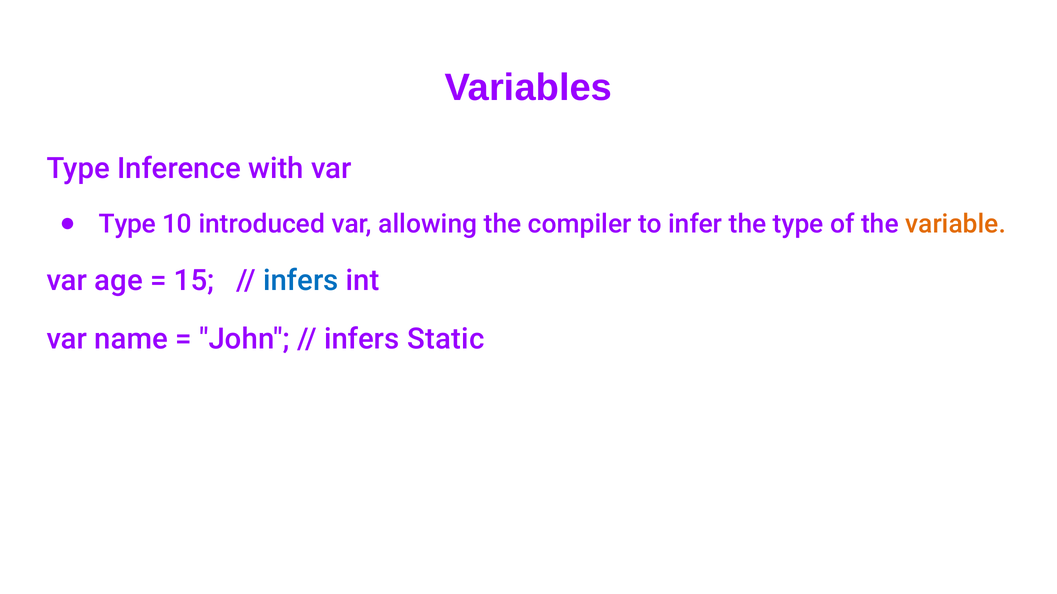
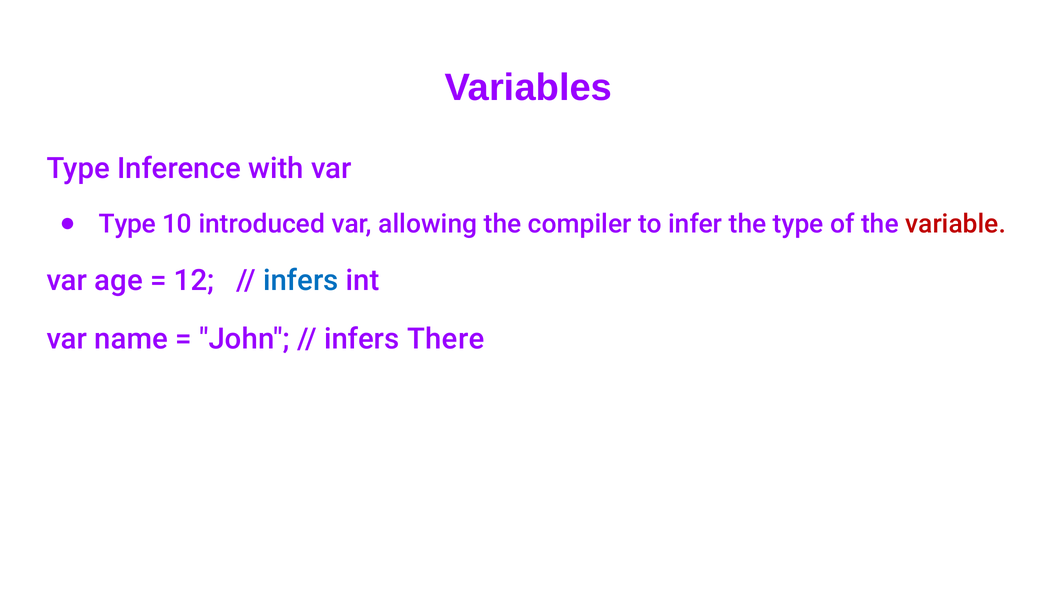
variable colour: orange -> red (956, 224)
15: 15 -> 12 (194, 281)
Static: Static -> There (446, 339)
